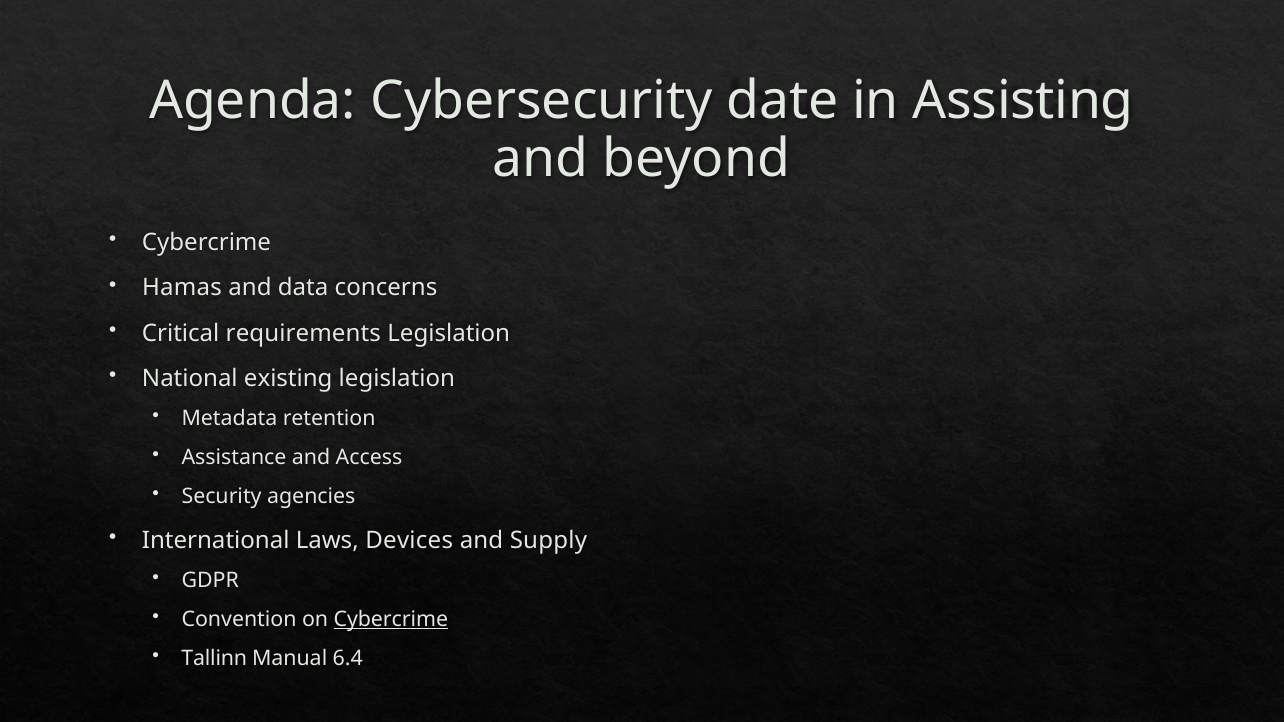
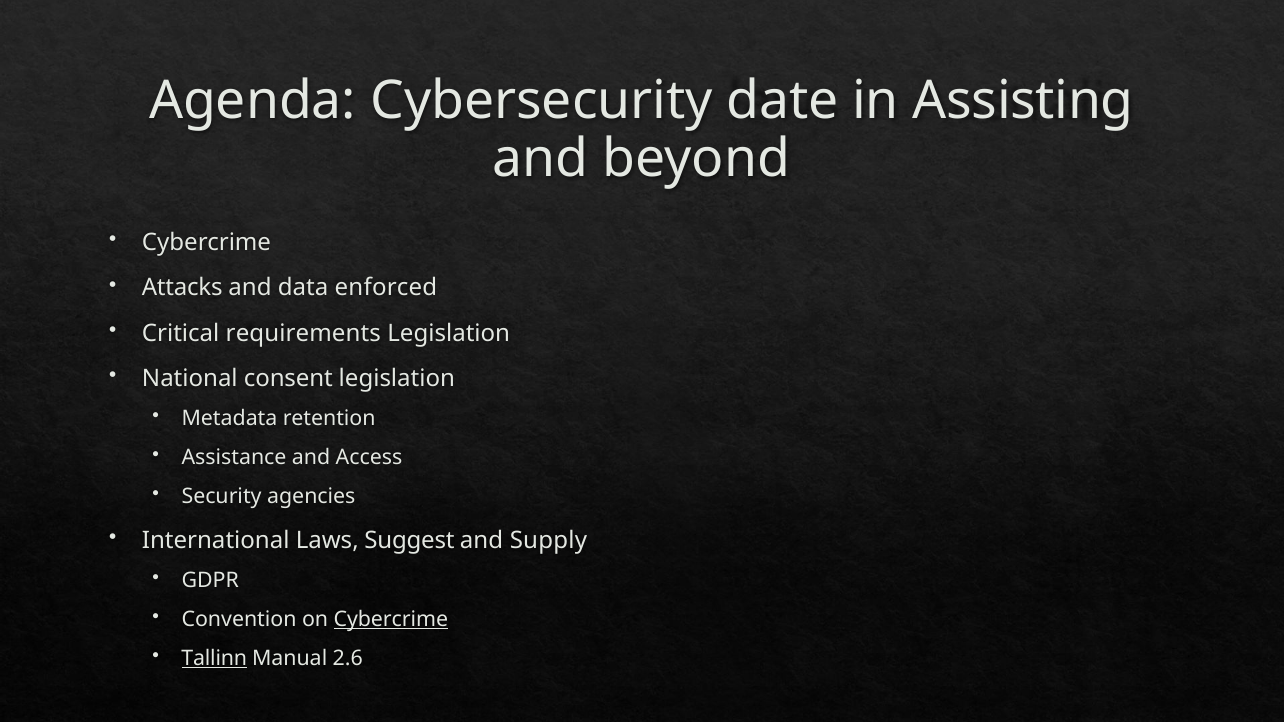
Hamas: Hamas -> Attacks (182, 288)
concerns: concerns -> enforced (386, 288)
existing: existing -> consent (288, 379)
Devices: Devices -> Suggest (409, 541)
Tallinn underline: none -> present (214, 658)
6.4: 6.4 -> 2.6 (348, 658)
